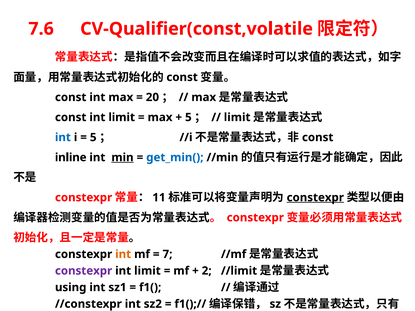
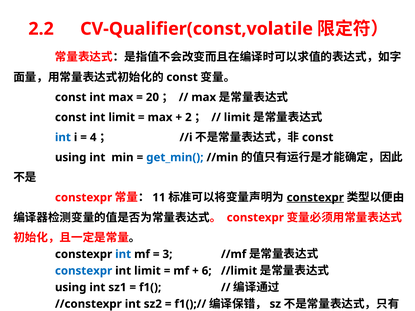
7.6: 7.6 -> 2.2 (41, 29)
5: 5 -> 2 (188, 117)
5: 5 -> 4 (93, 137)
inline: inline -> using (71, 158)
min underline: present -> none (122, 158)
int colour: orange -> blue (123, 254)
7: 7 -> 3 (167, 254)
constexpr colour: purple -> blue (84, 271)
2: 2 -> 6 (207, 271)
